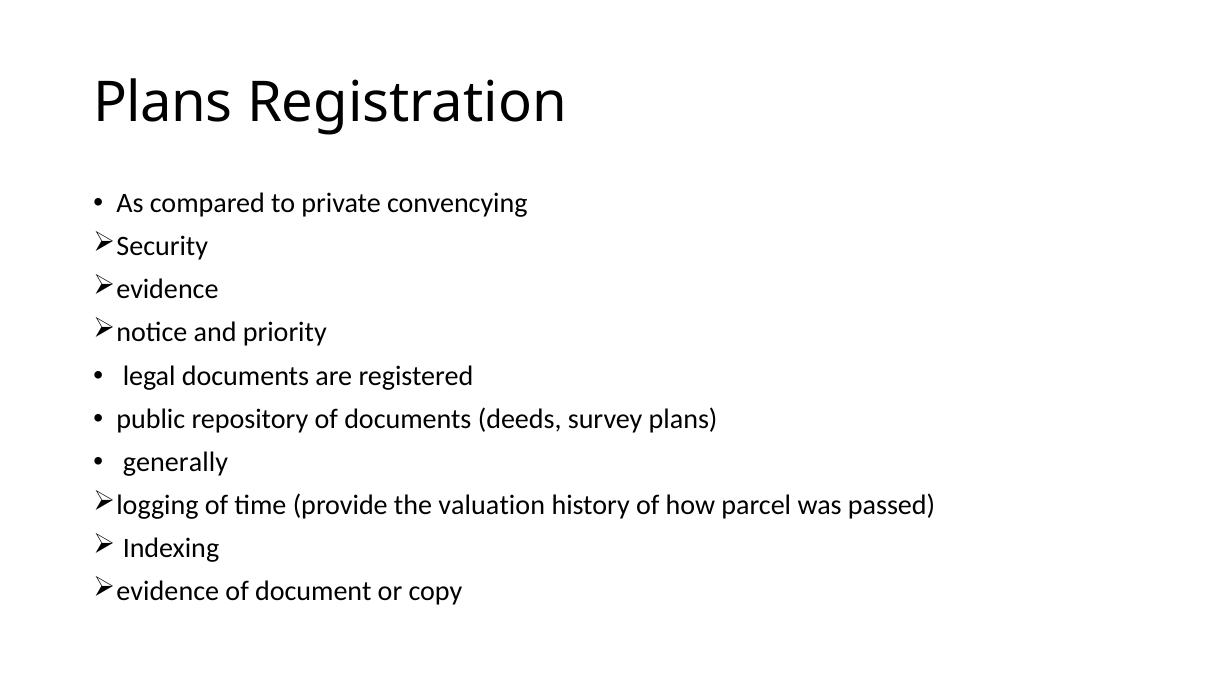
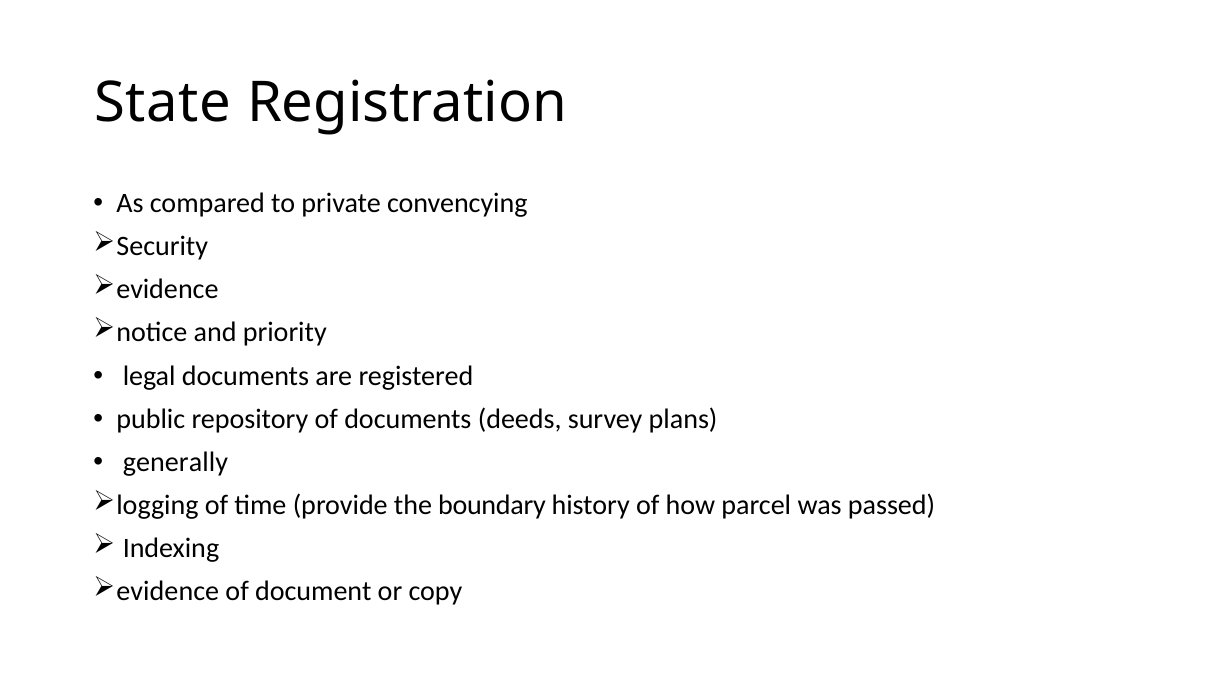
Plans: Plans -> State (163, 103)
valuation: valuation -> boundary (492, 505)
